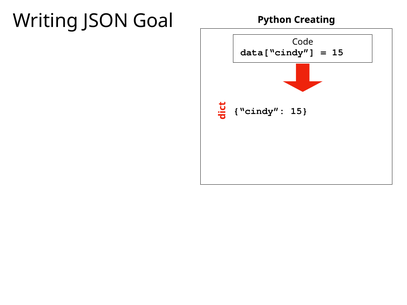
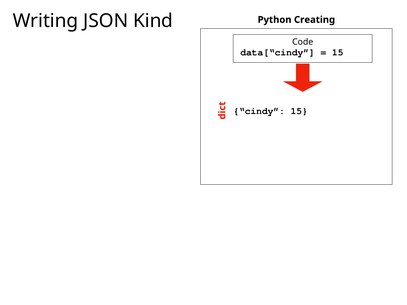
Goal: Goal -> Kind (153, 21)
